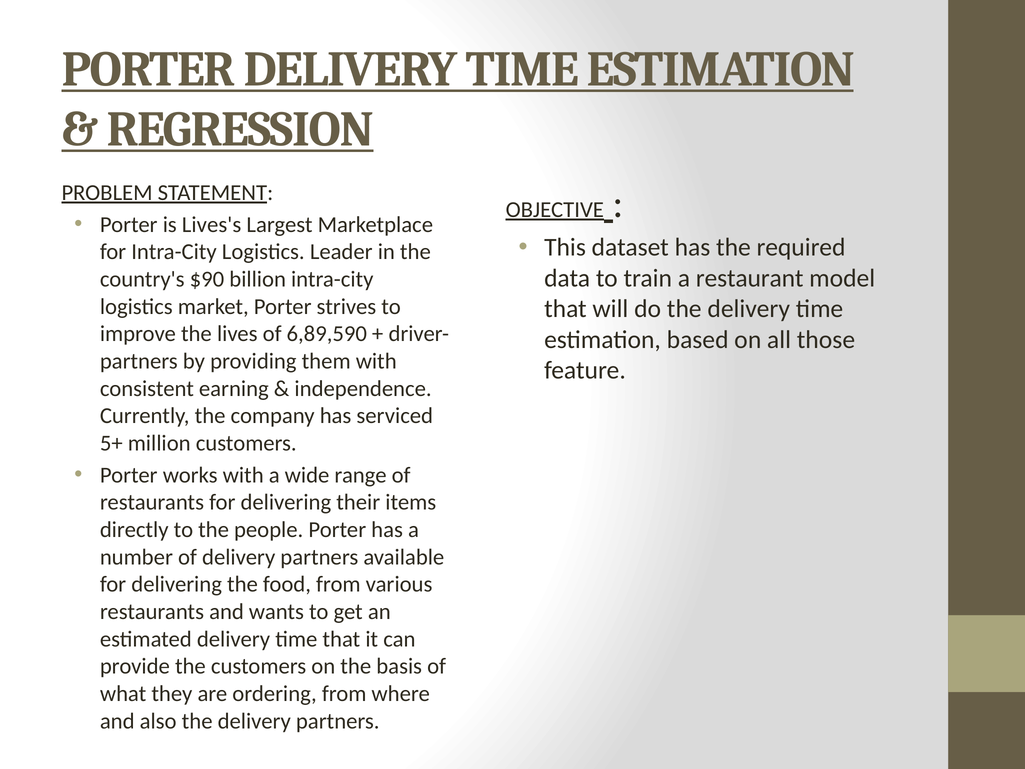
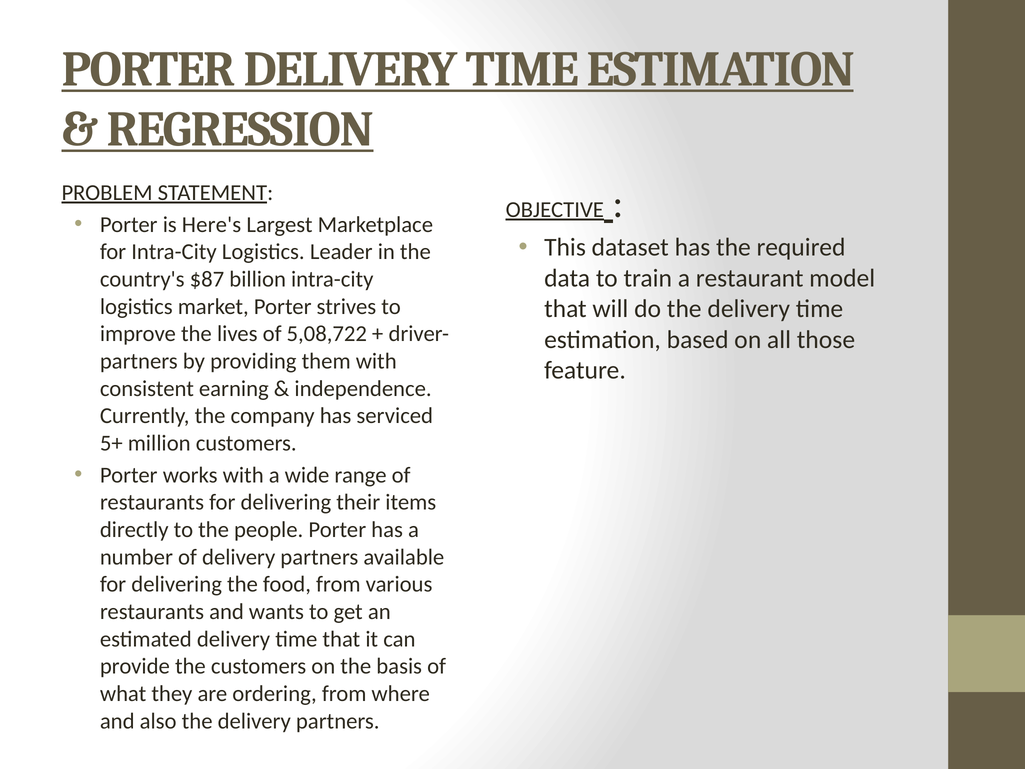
Lives's: Lives's -> Here's (212, 224)
$90: $90 -> $87 (207, 279)
6,89,590: 6,89,590 -> 5,08,722 (327, 334)
